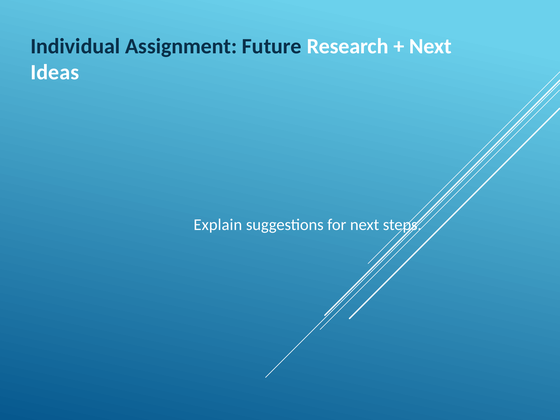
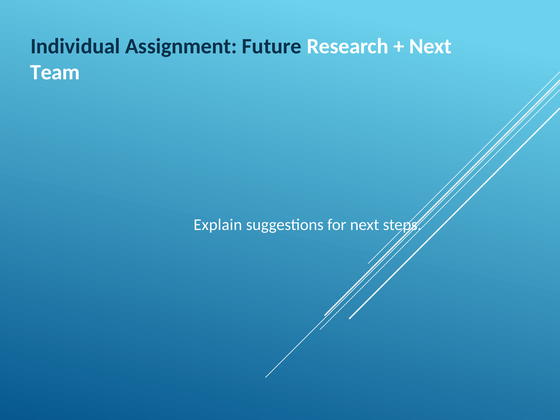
Ideas: Ideas -> Team (55, 72)
